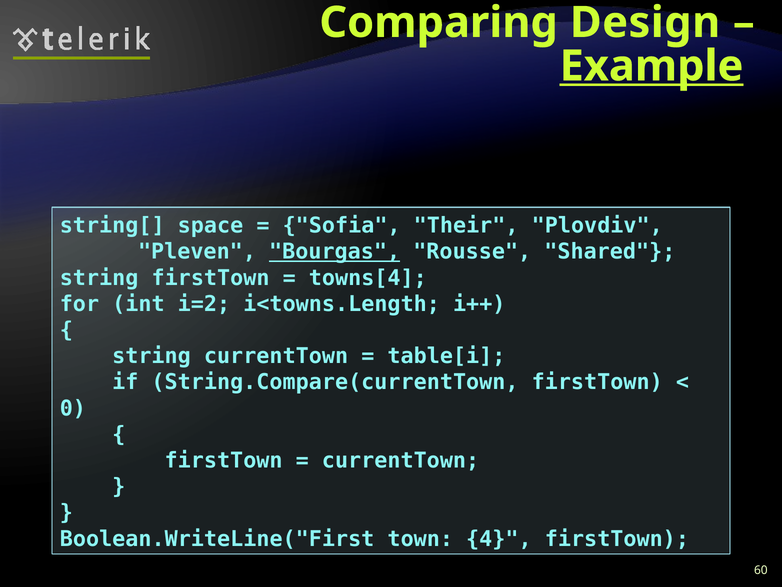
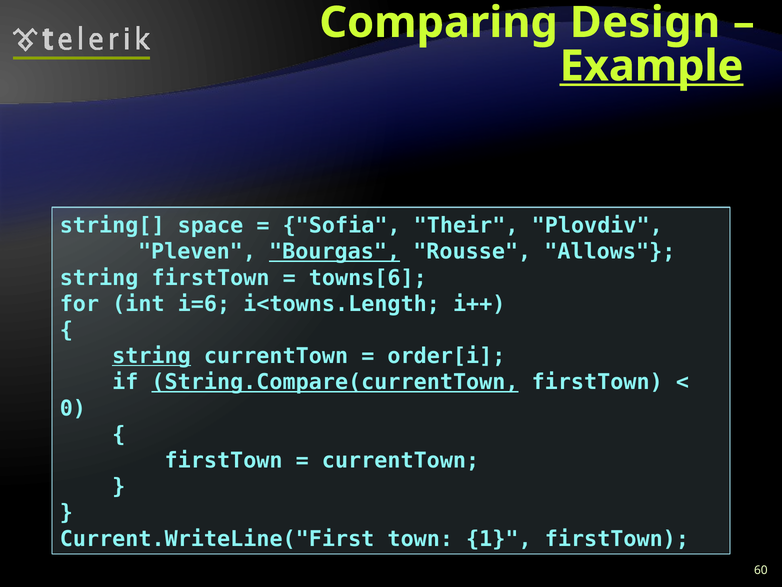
Shared: Shared -> Allows (610, 252)
towns[4: towns[4 -> towns[6 (368, 278)
i=2: i=2 -> i=6 (204, 304)
string underline: none -> present (151, 356)
table[i: table[i -> order[i (446, 356)
String.Compare(currentTown underline: none -> present (335, 382)
Boolean.WriteLine("First: Boolean.WriteLine("First -> Current.WriteLine("First (217, 538)
4: 4 -> 1 (499, 538)
